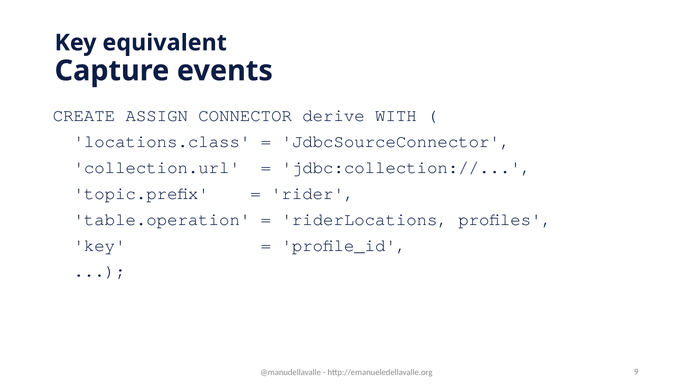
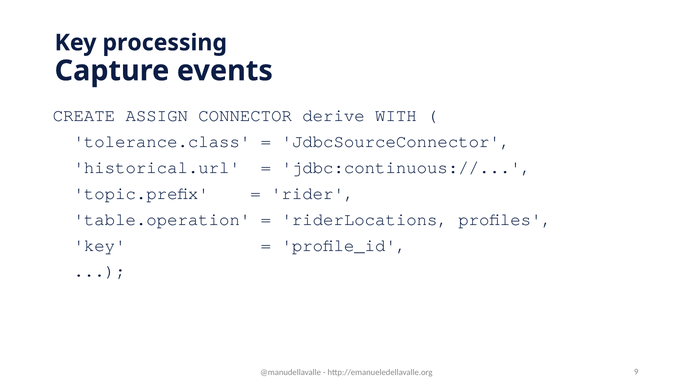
equivalent: equivalent -> processing (165, 43)
locations.class: locations.class -> tolerance.class (162, 142)
collection.url: collection.url -> historical.url (157, 167)
jdbc:collection://: jdbc:collection:// -> jdbc:continuous:// (406, 167)
